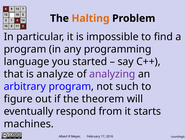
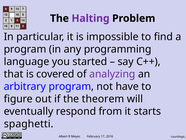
Halting colour: orange -> purple (91, 18)
analyze: analyze -> covered (55, 74)
such: such -> have (127, 86)
machines: machines -> spaghetti (29, 123)
